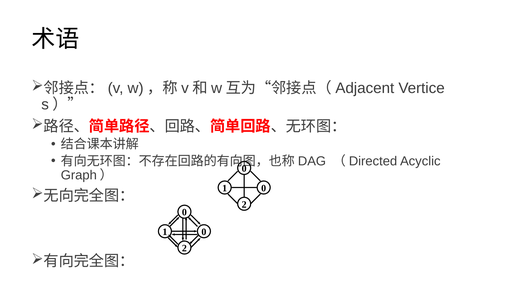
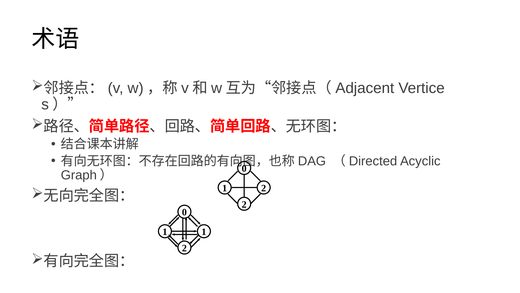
0: 0 -> 2 (264, 188)
0: 0 -> 1 (204, 232)
